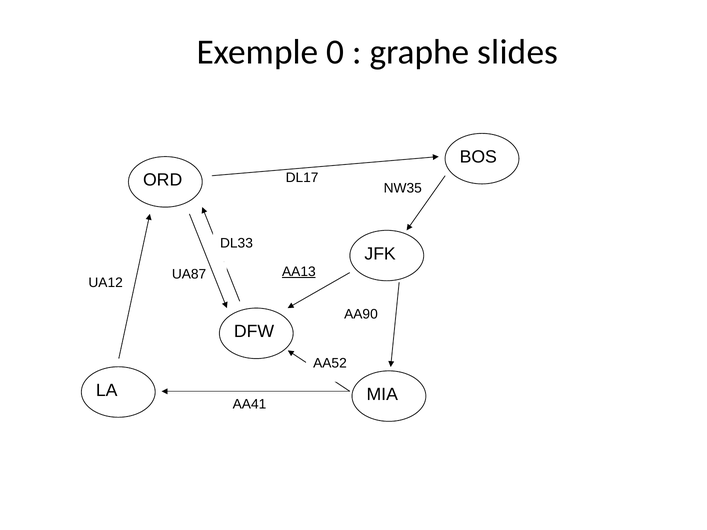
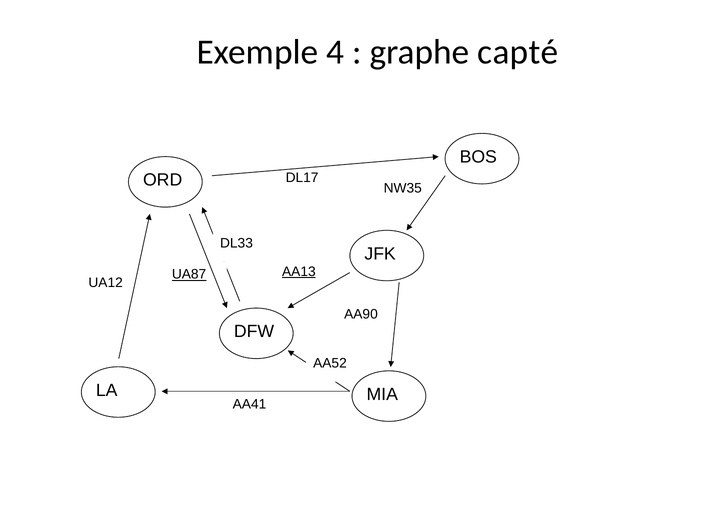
0: 0 -> 4 (335, 52)
slides: slides -> capté (518, 52)
UA87 underline: none -> present (189, 275)
